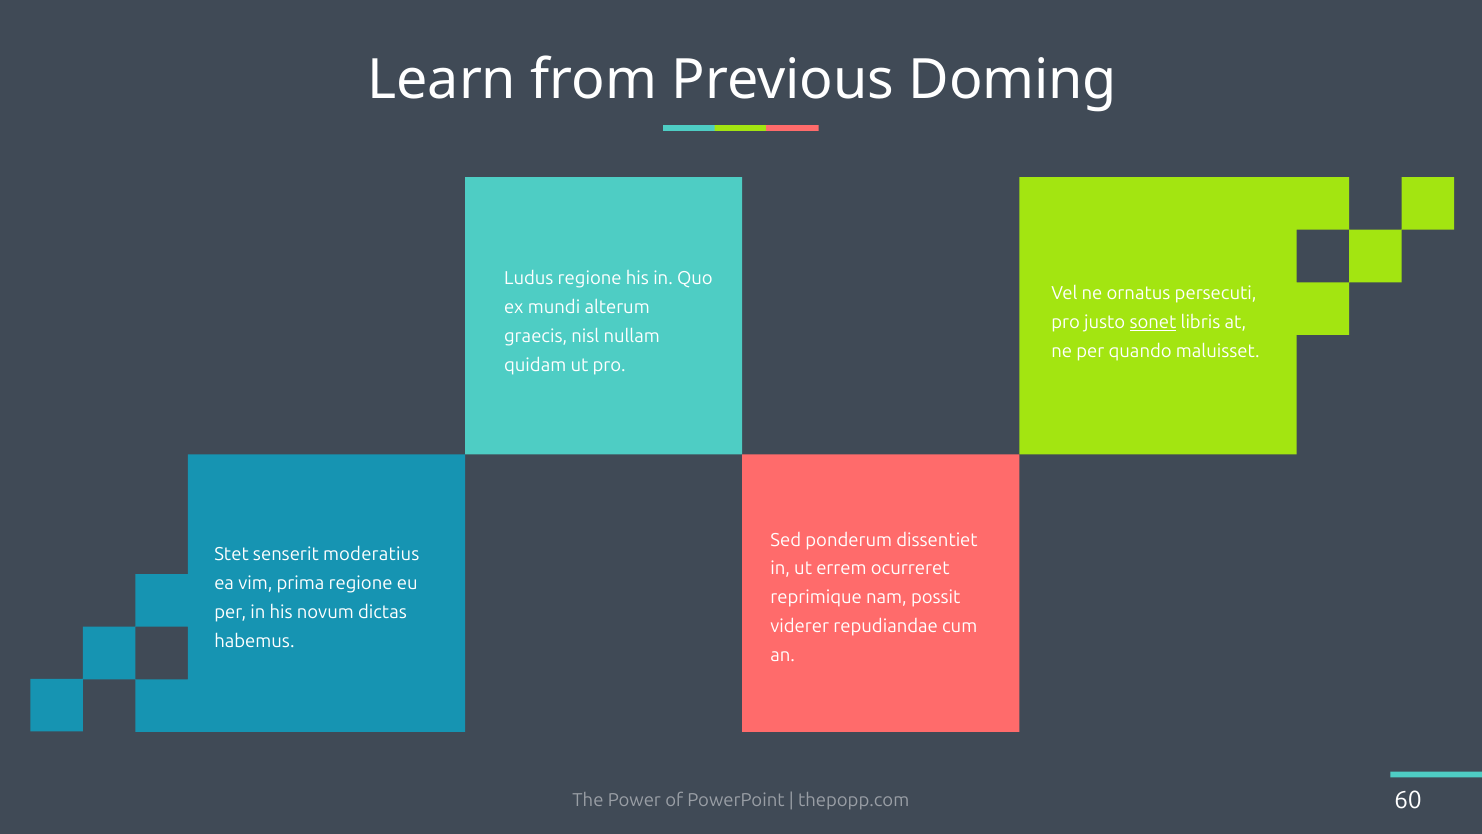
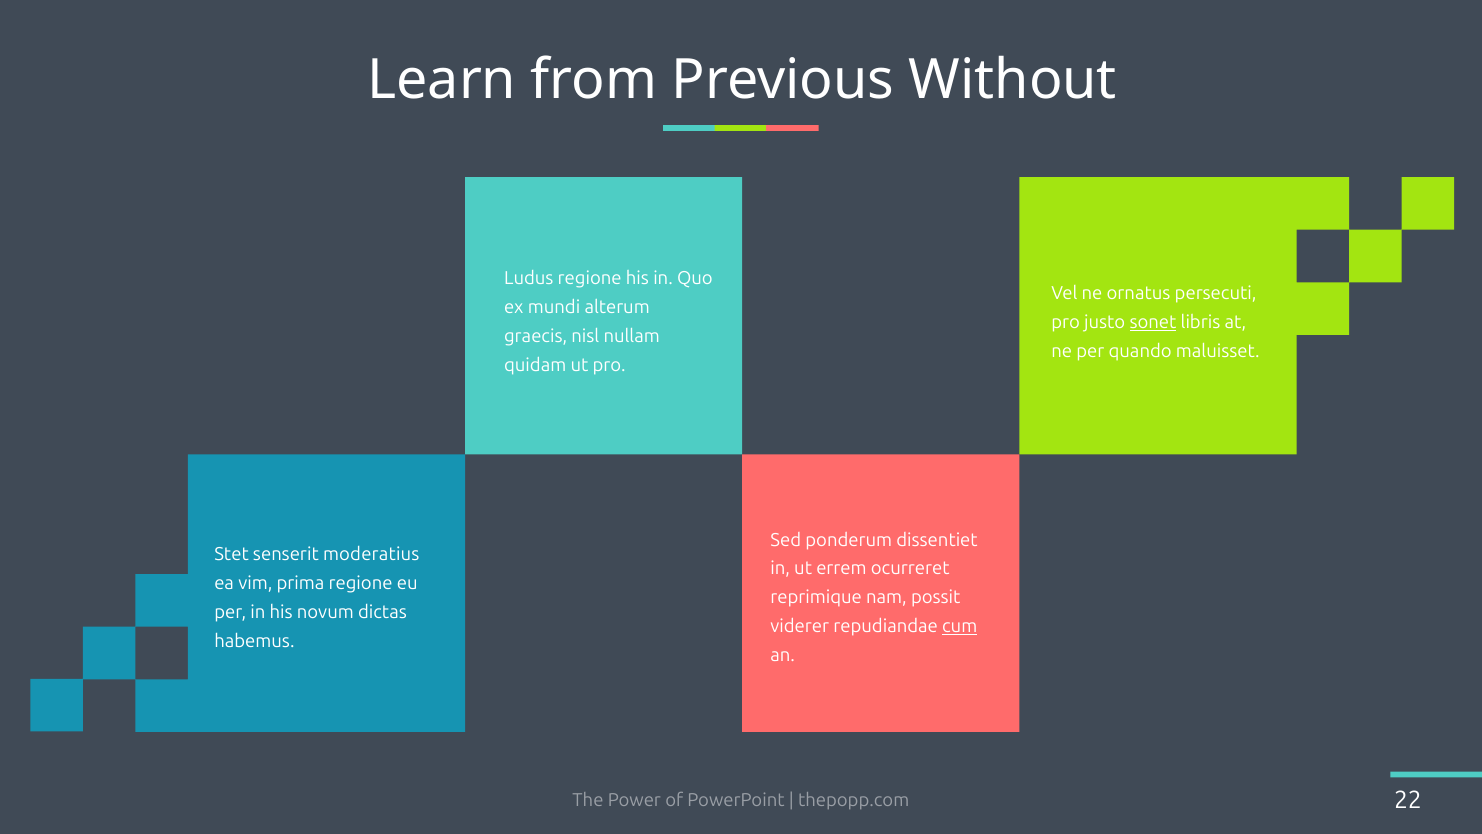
Doming: Doming -> Without (1013, 80)
cum underline: none -> present (960, 626)
60: 60 -> 22 (1408, 799)
